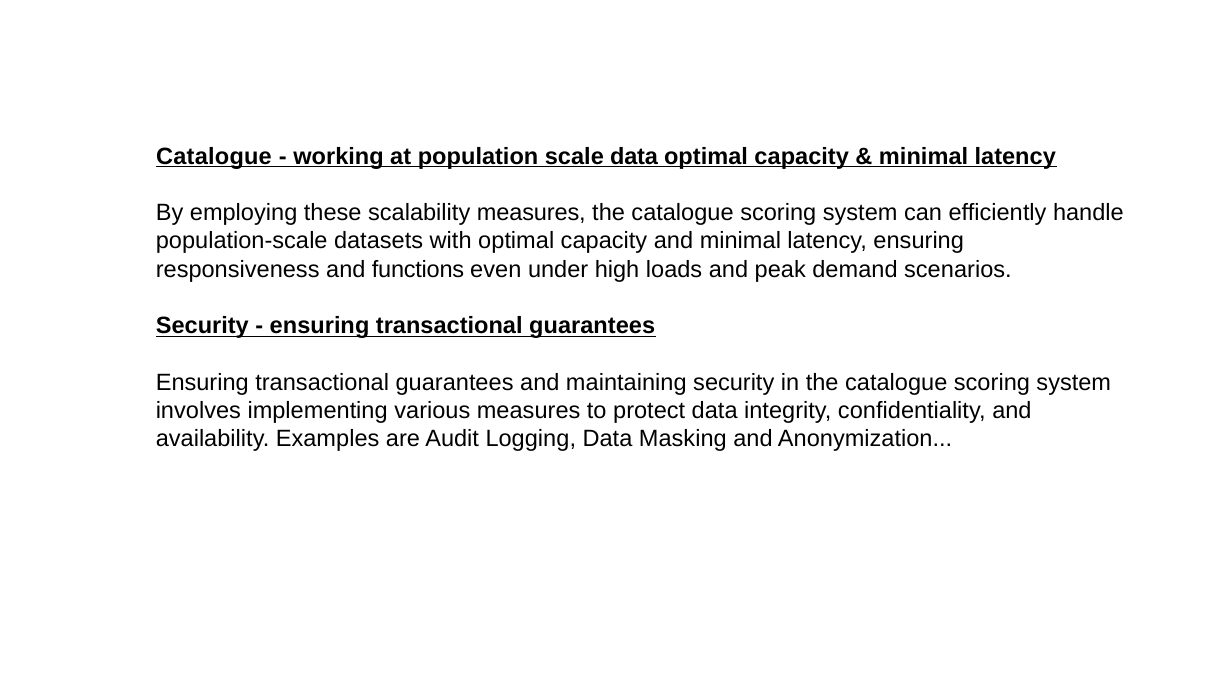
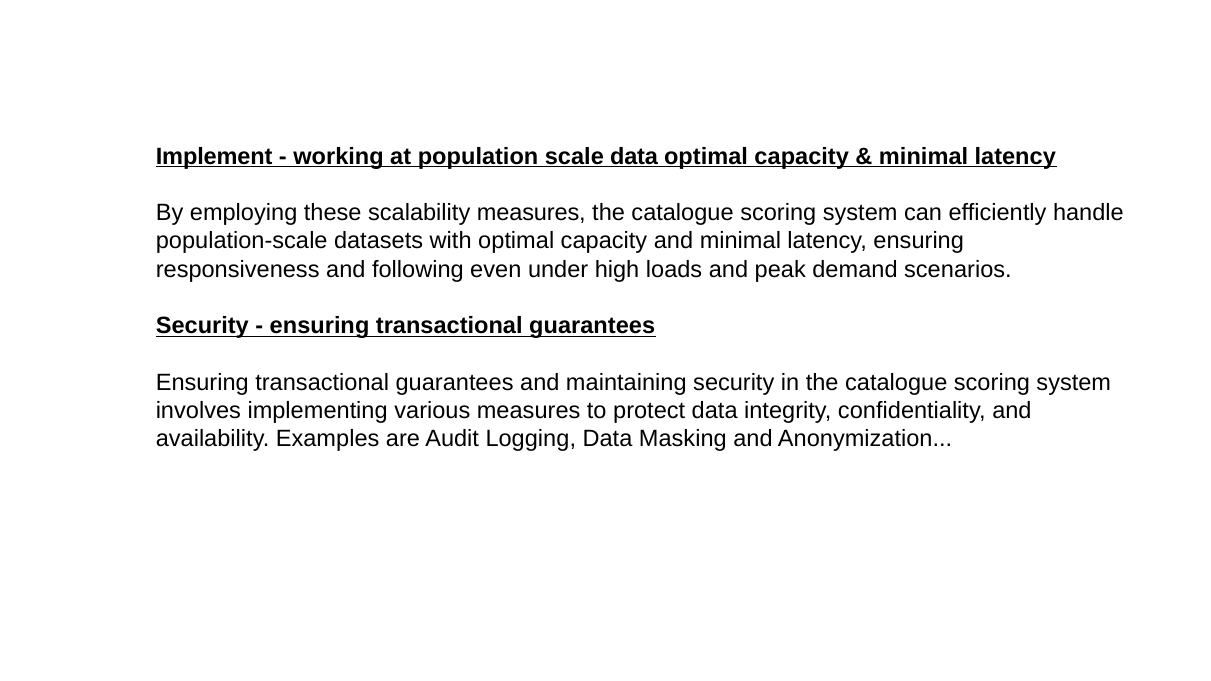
Catalogue: Catalogue -> Implement (214, 156)
functions: functions -> following (418, 270)
